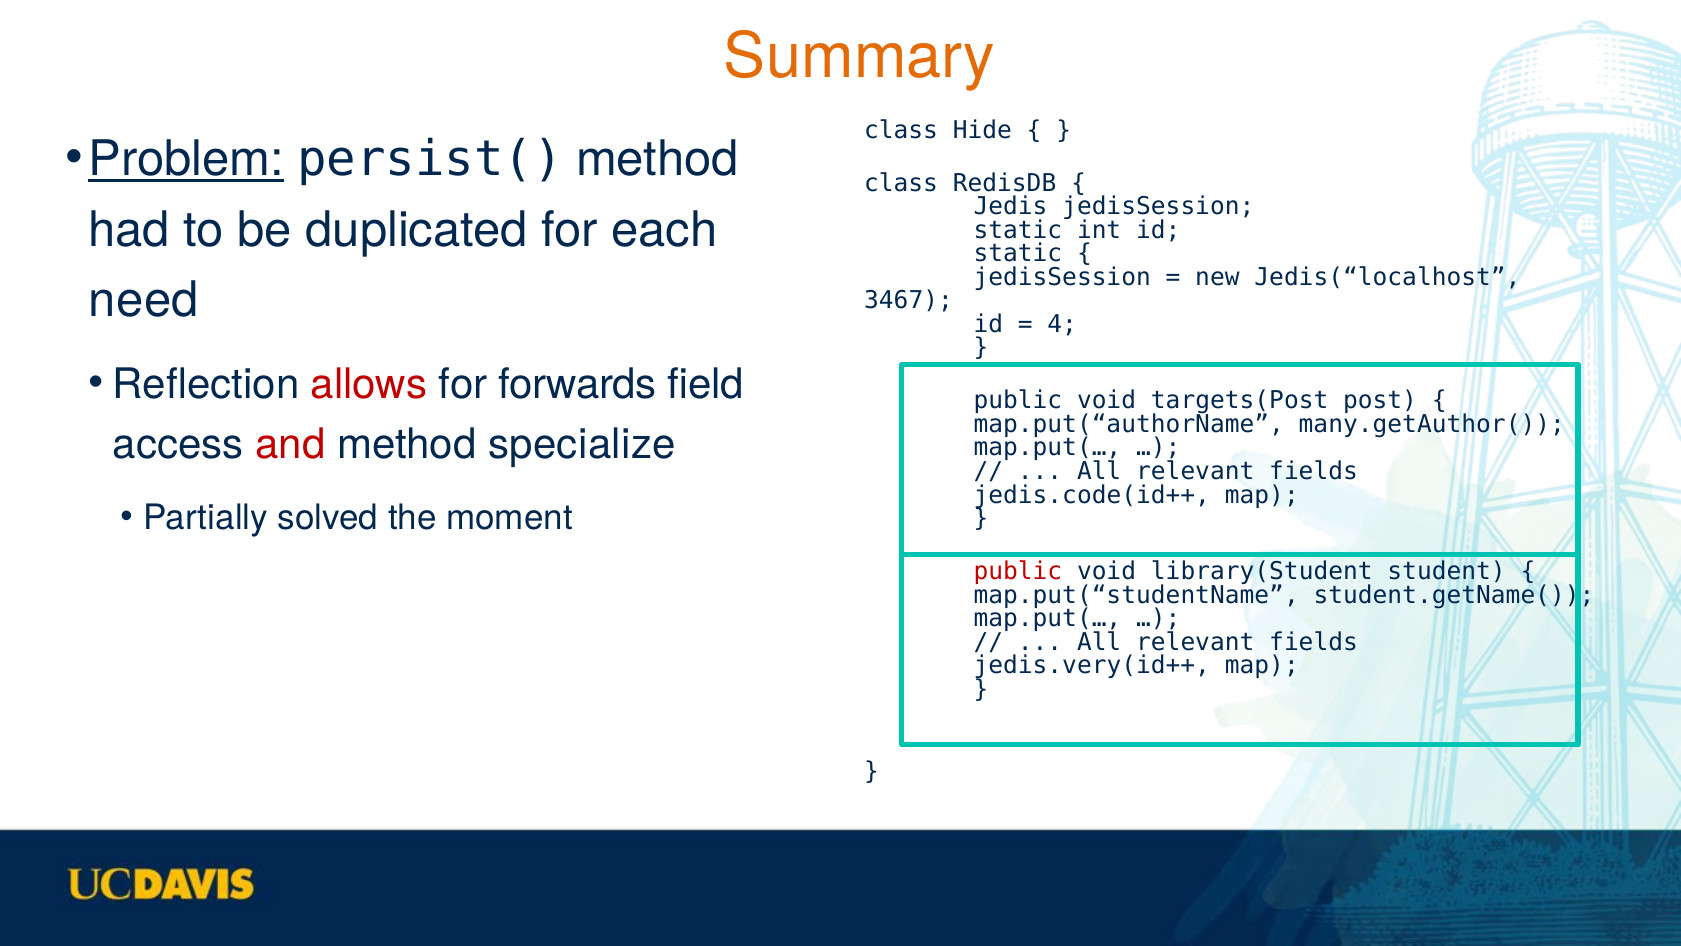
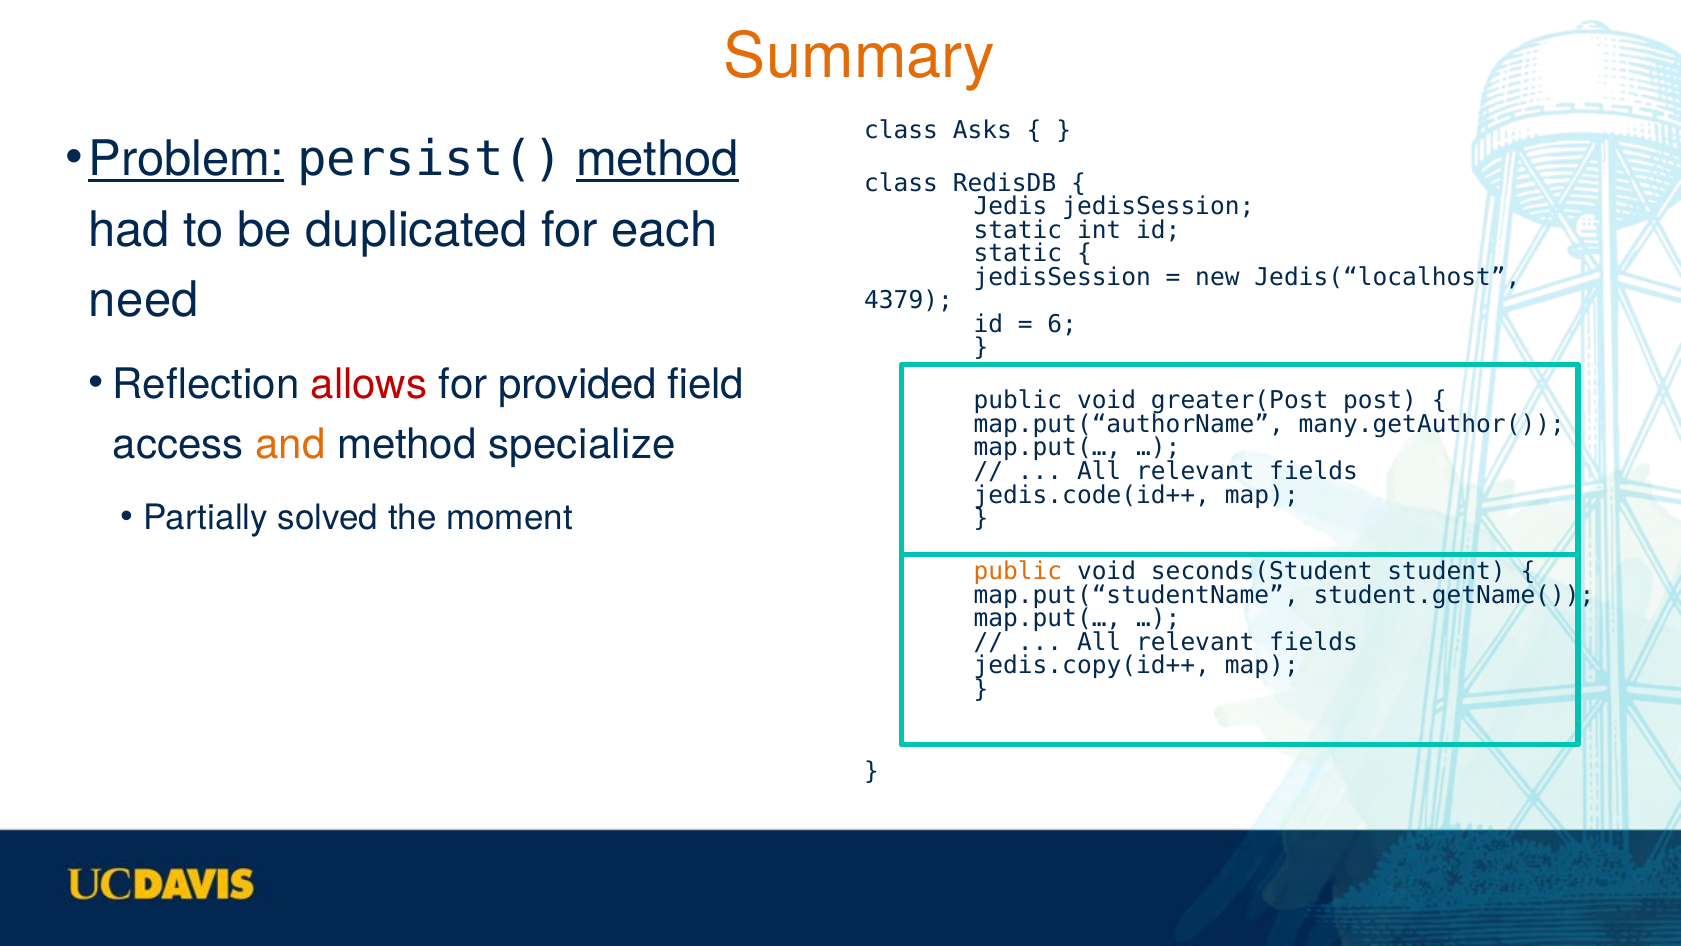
Hide: Hide -> Asks (982, 130)
method underline: none -> present (657, 159)
3467: 3467 -> 4379 (909, 301)
4: 4 -> 6 (1062, 324)
forwards: forwards -> provided (577, 384)
targets(Post: targets(Post -> greater(Post (1240, 401)
and colour: red -> orange (290, 444)
public colour: red -> orange (1018, 571)
library(Student: library(Student -> seconds(Student (1262, 571)
jedis.very(id++: jedis.very(id++ -> jedis.copy(id++ (1092, 665)
